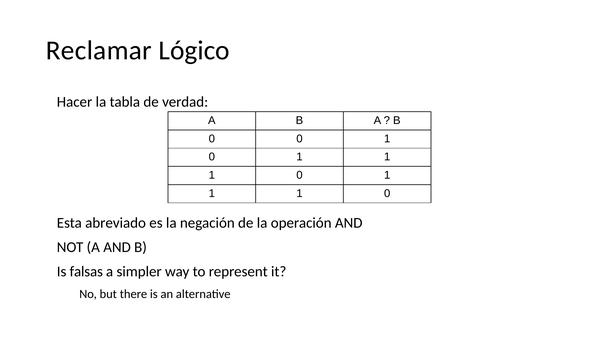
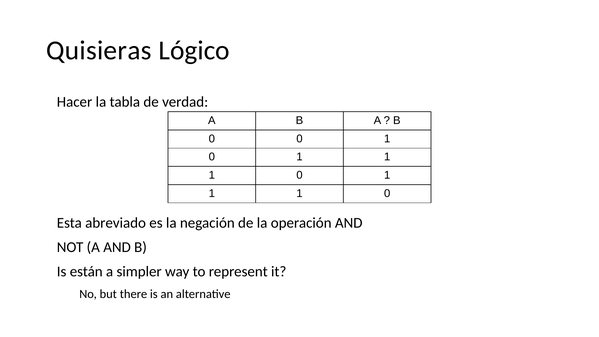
Reclamar: Reclamar -> Quisieras (99, 50)
falsas: falsas -> están (86, 271)
